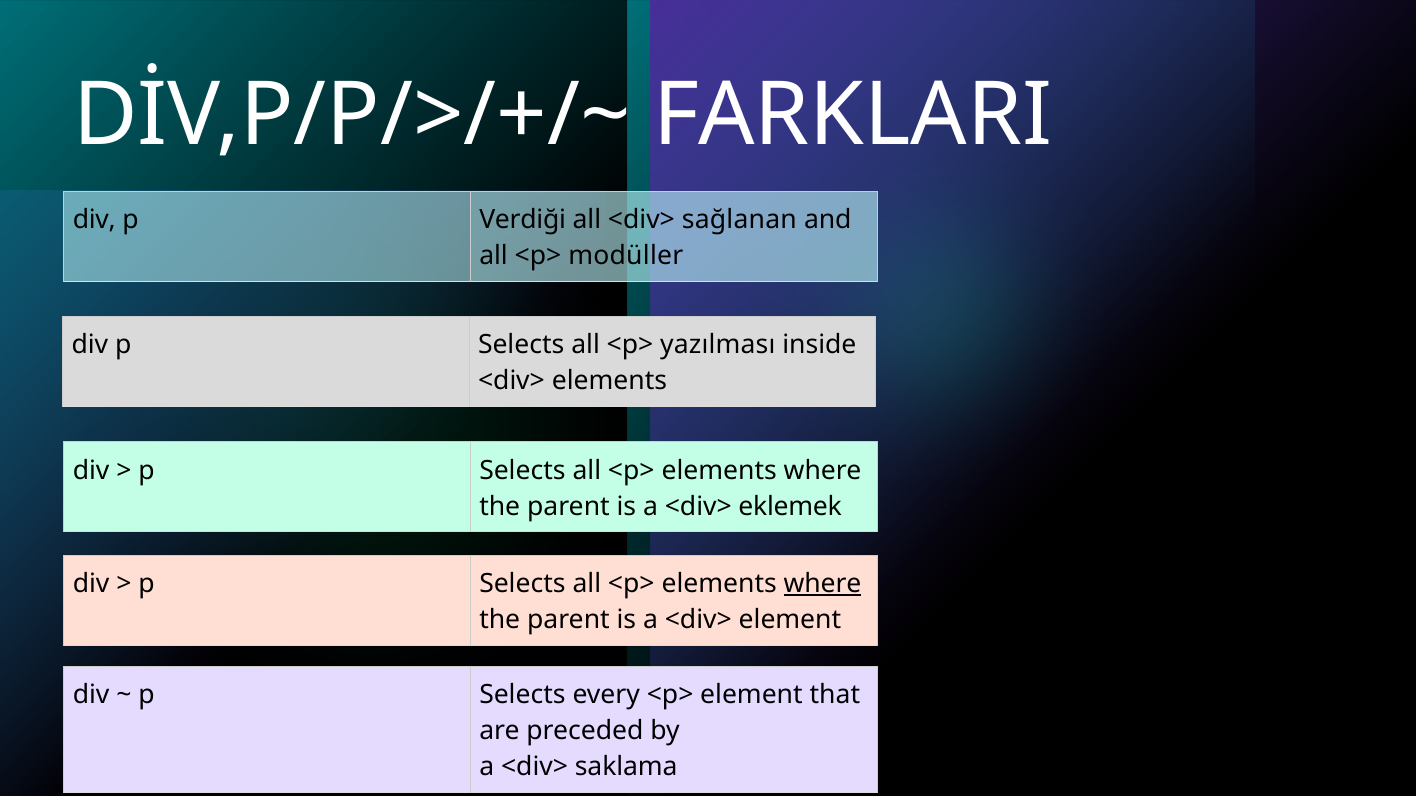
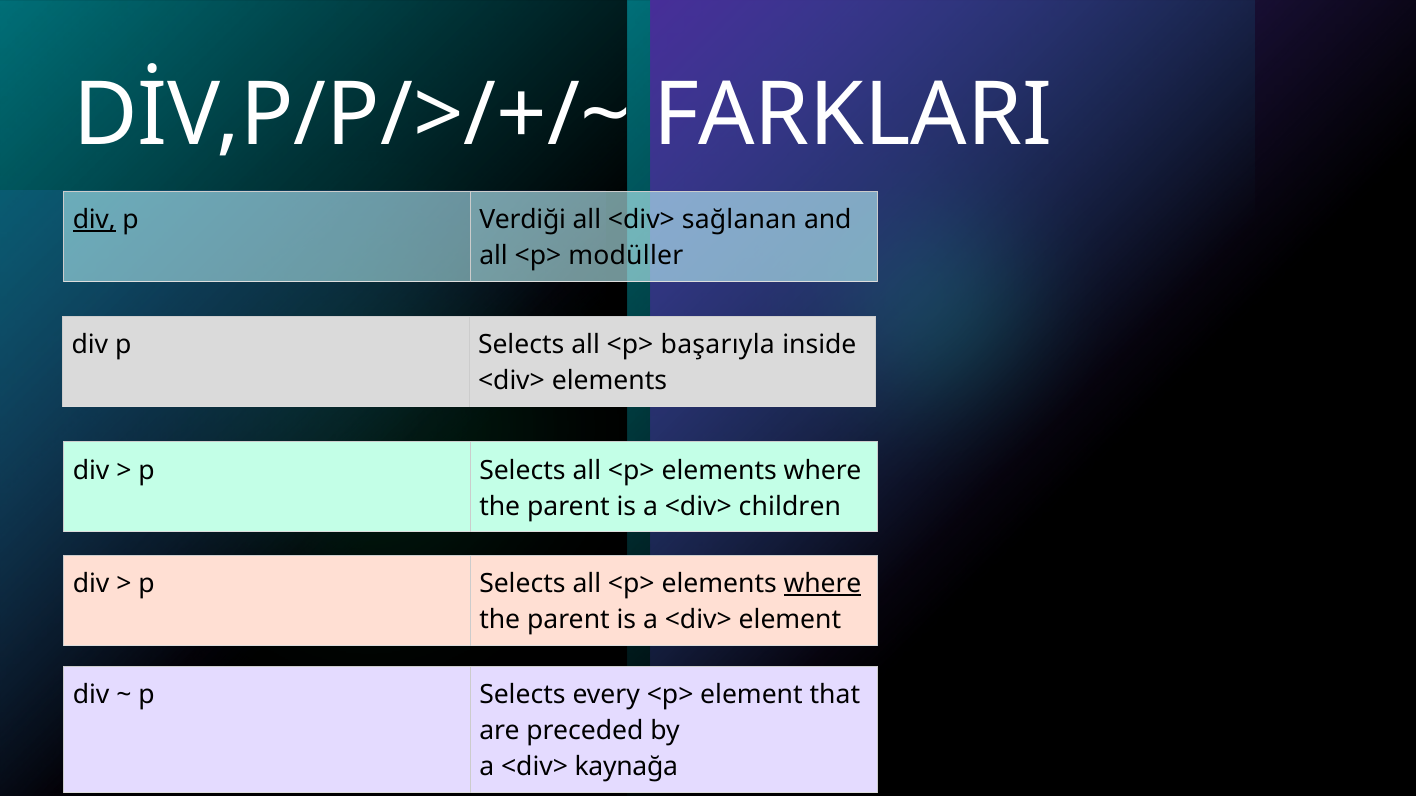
div underline: none -> present (94, 220)
yazılması: yazılması -> başarıyla (718, 345)
eklemek: eklemek -> children (790, 507)
saklama: saklama -> kaynağa (626, 767)
